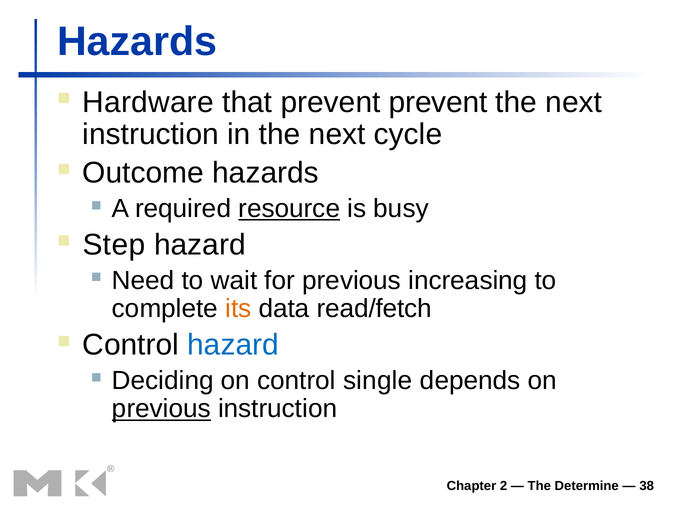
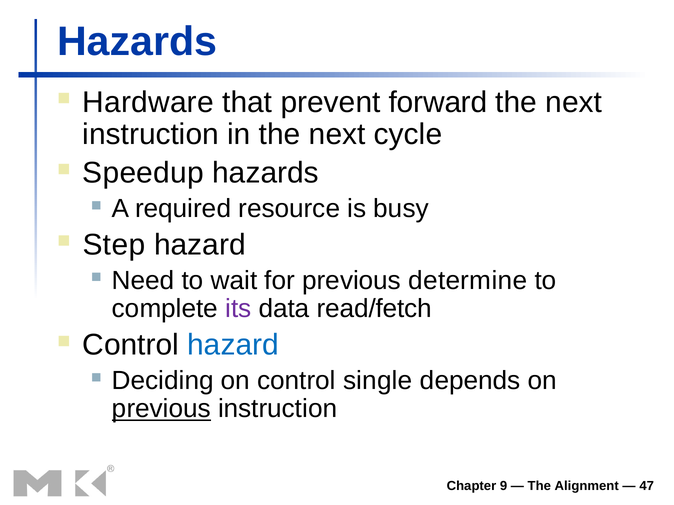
prevent prevent: prevent -> forward (438, 102)
Outcome: Outcome -> Speedup (143, 173)
resource underline: present -> none (289, 209)
increasing: increasing -> determine (468, 281)
its colour: orange -> purple (238, 309)
2: 2 -> 9 (504, 486)
Determine: Determine -> Alignment (587, 486)
38: 38 -> 47 (647, 486)
